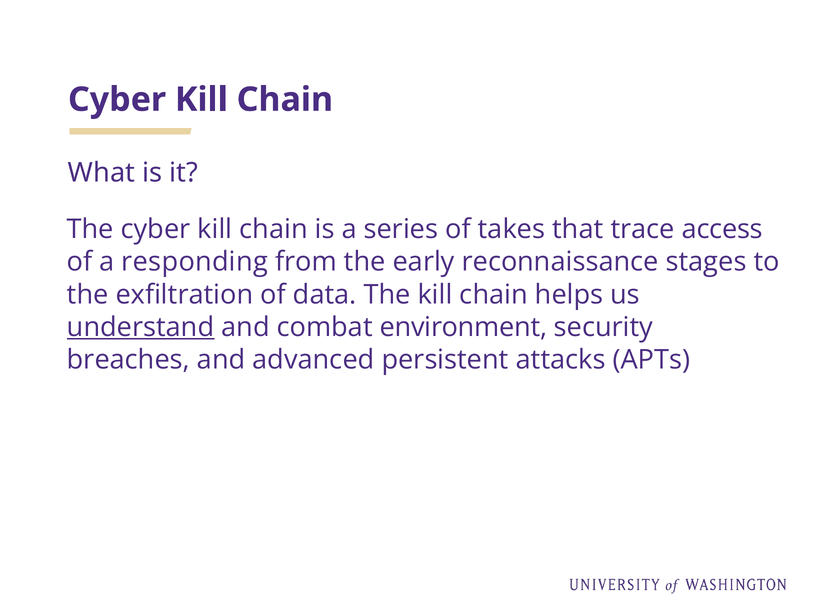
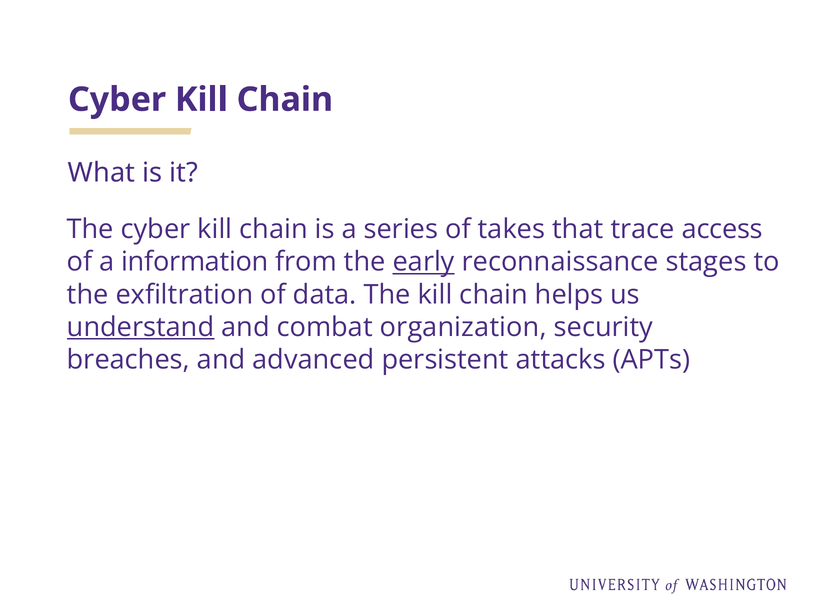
responding: responding -> information (195, 262)
early underline: none -> present (424, 262)
environment: environment -> organization (463, 327)
